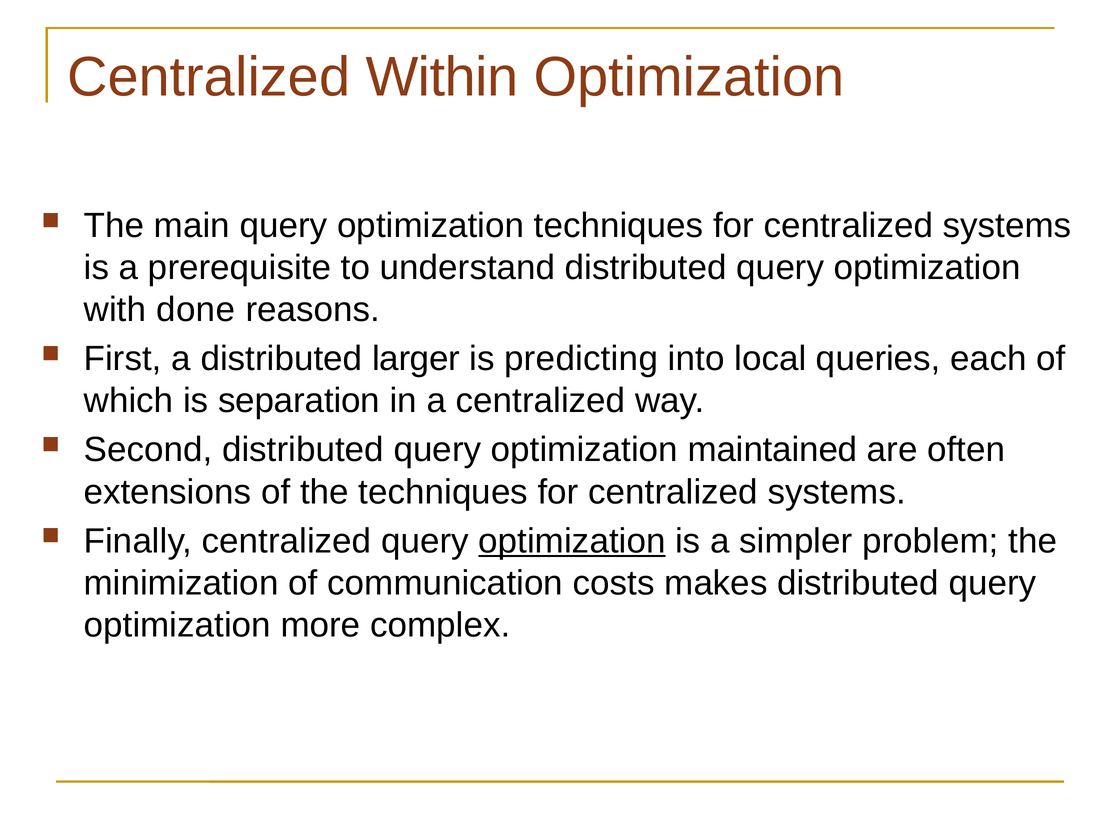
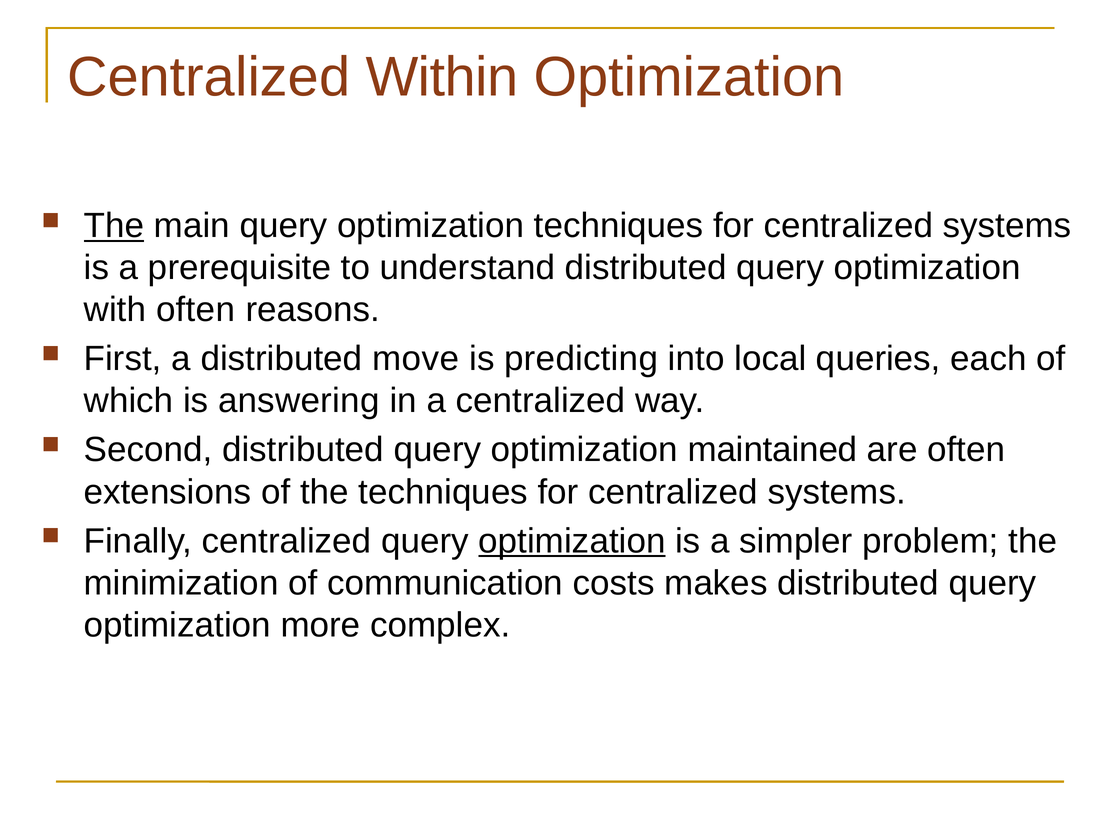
The underline: none -> present (114, 226)
with done: done -> often (196, 310)
larger: larger -> move (416, 359)
separation: separation -> answering (299, 401)
